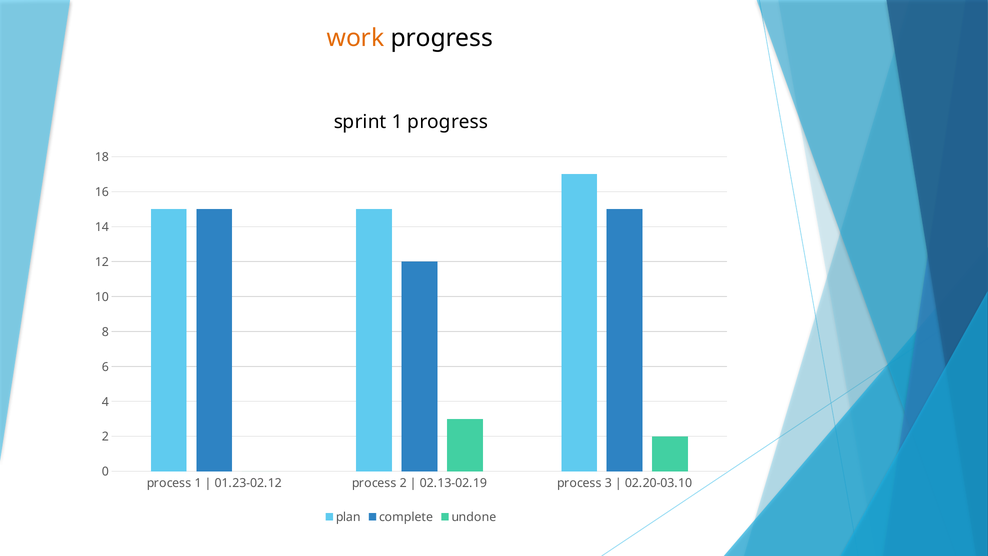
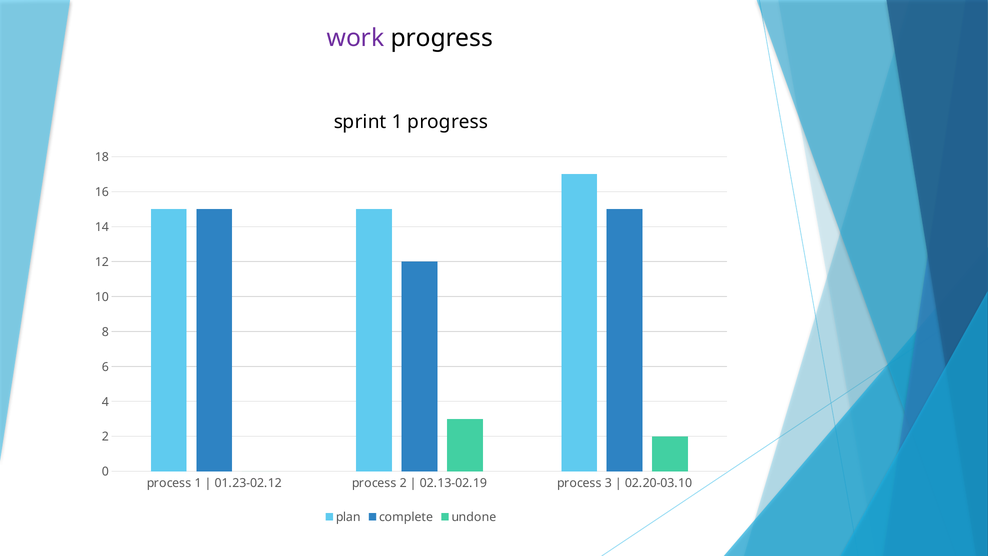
work colour: orange -> purple (356, 38)
